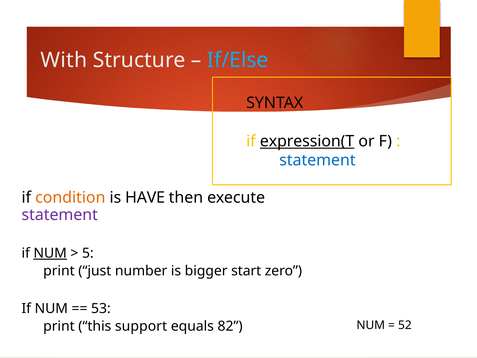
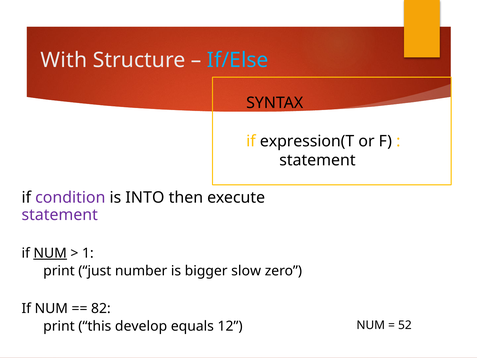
expression(T underline: present -> none (307, 141)
statement colour: blue -> black (317, 160)
condition colour: orange -> purple (70, 198)
HAVE: HAVE -> INTO (145, 198)
5: 5 -> 1 (88, 253)
start: start -> slow (246, 271)
53: 53 -> 82 (101, 308)
support: support -> develop (141, 326)
82: 82 -> 12 (230, 326)
